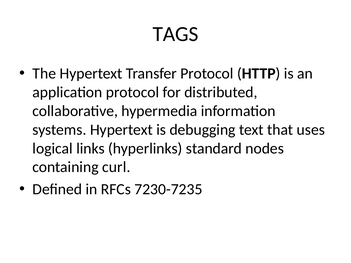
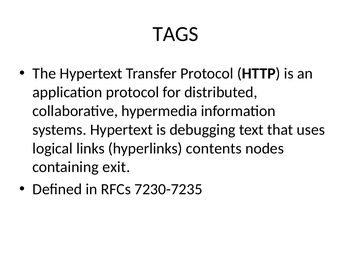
standard: standard -> contents (214, 149)
curl: curl -> exit (116, 167)
